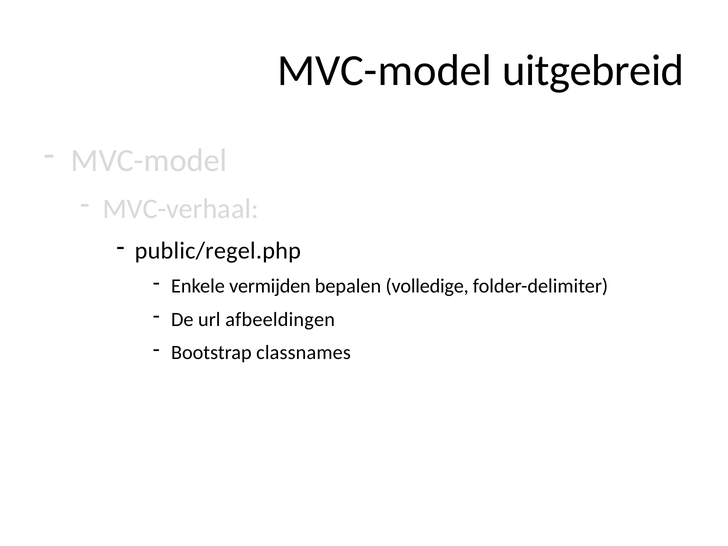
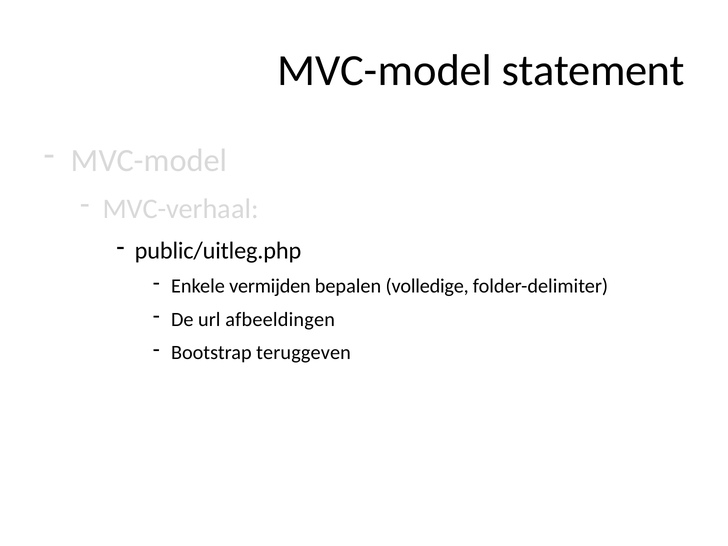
uitgebreid: uitgebreid -> statement (593, 70)
public/regel.php: public/regel.php -> public/uitleg.php (218, 251)
classnames: classnames -> teruggeven (304, 353)
